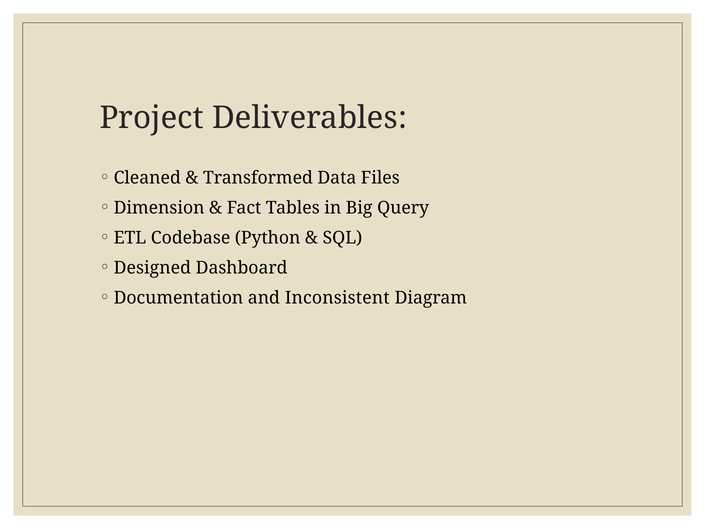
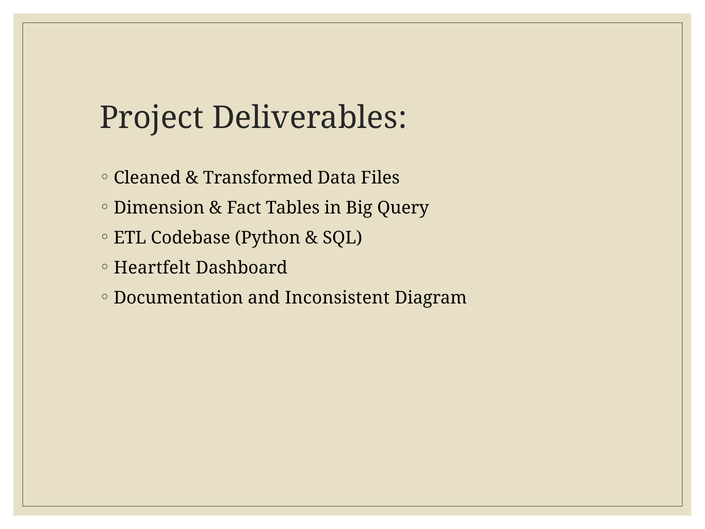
Designed: Designed -> Heartfelt (152, 268)
